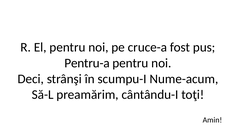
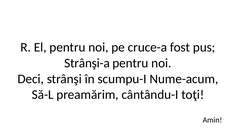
Pentru-a: Pentru-a -> Strânşi-a (87, 63)
